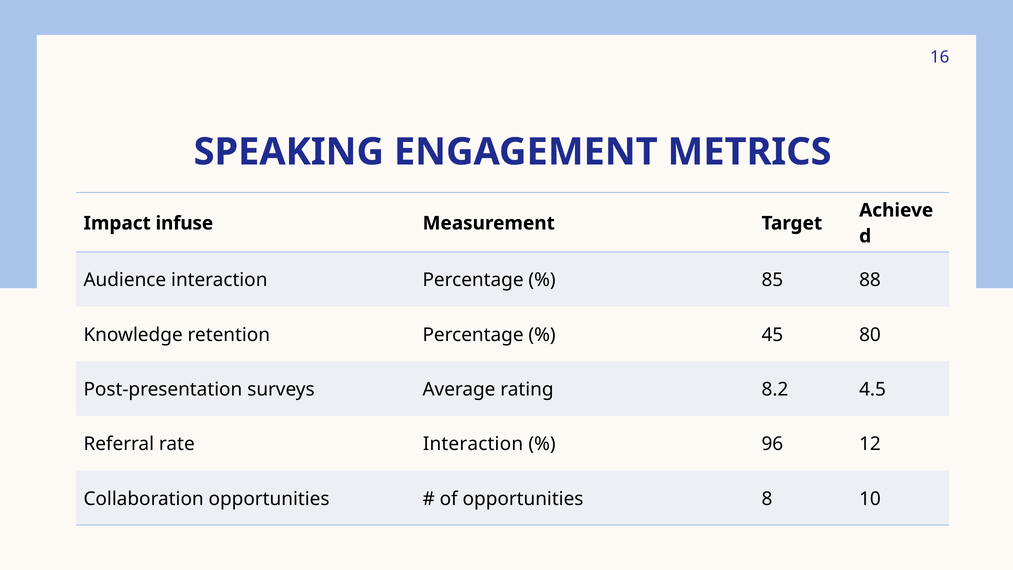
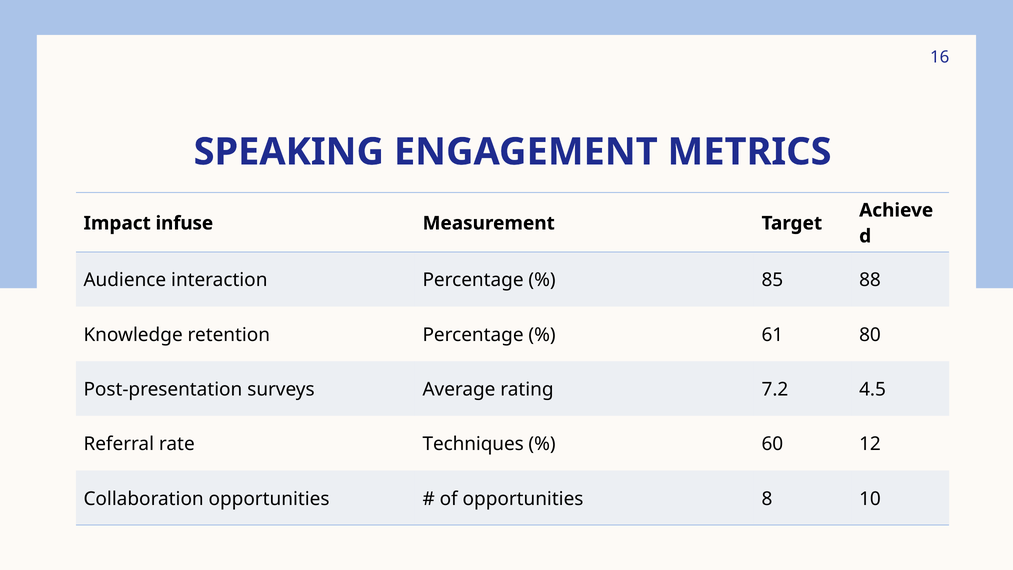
45: 45 -> 61 (772, 335)
8.2: 8.2 -> 7.2 (775, 389)
rate Interaction: Interaction -> Techniques (473, 444)
96: 96 -> 60 (772, 444)
